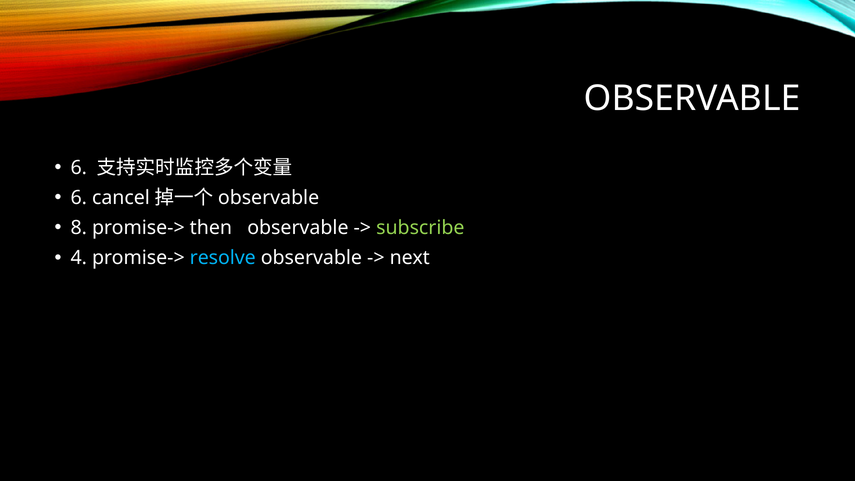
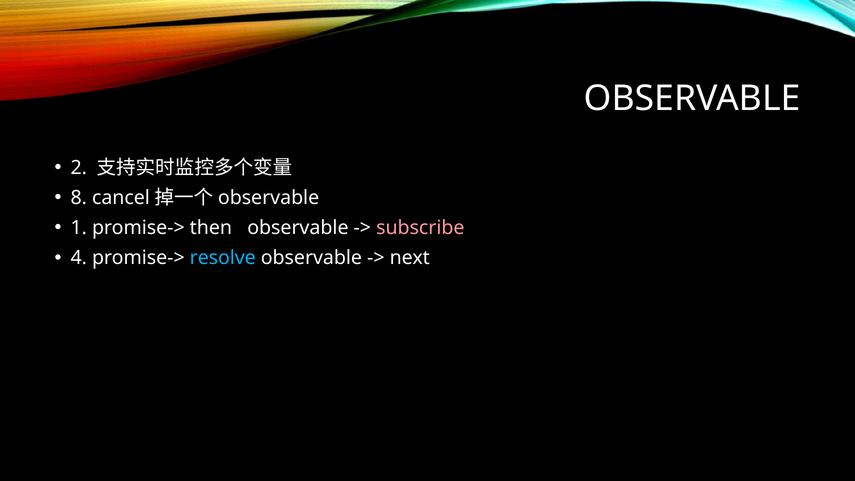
6: 6 -> 2 (79, 168)
6: 6 -> 8 (79, 198)
8: 8 -> 1 (79, 228)
subscribe colour: light green -> pink (420, 228)
